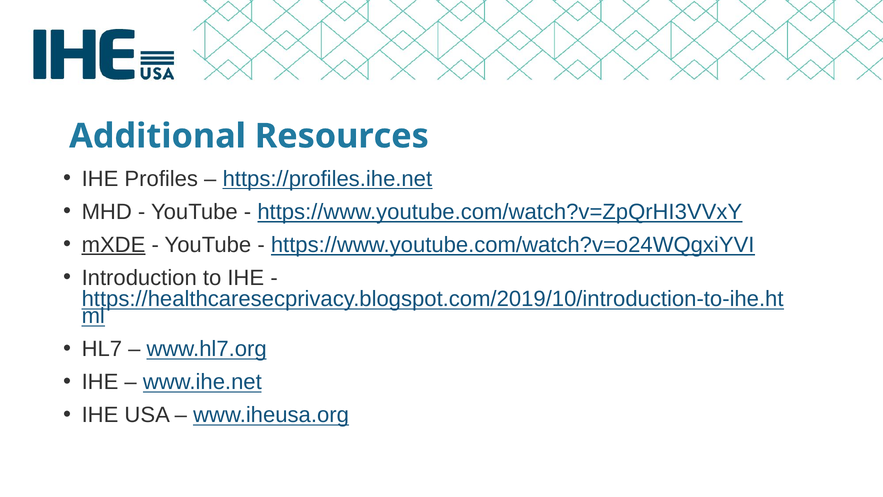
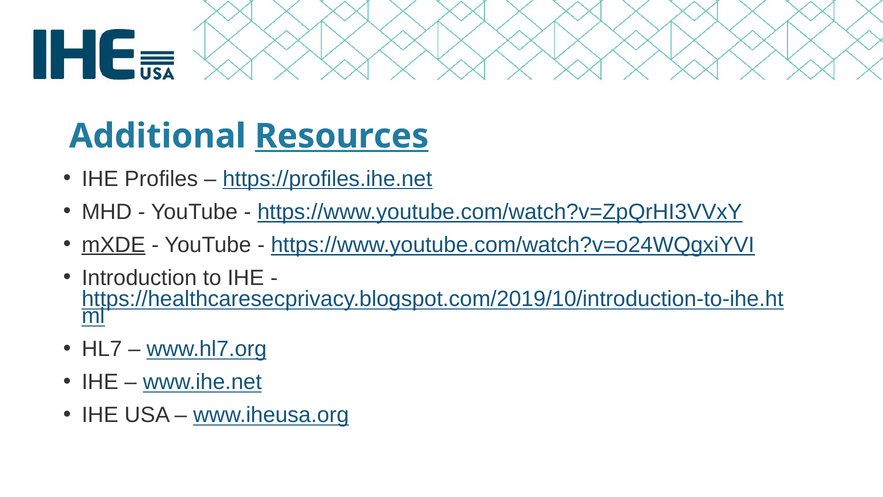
Resources underline: none -> present (342, 136)
